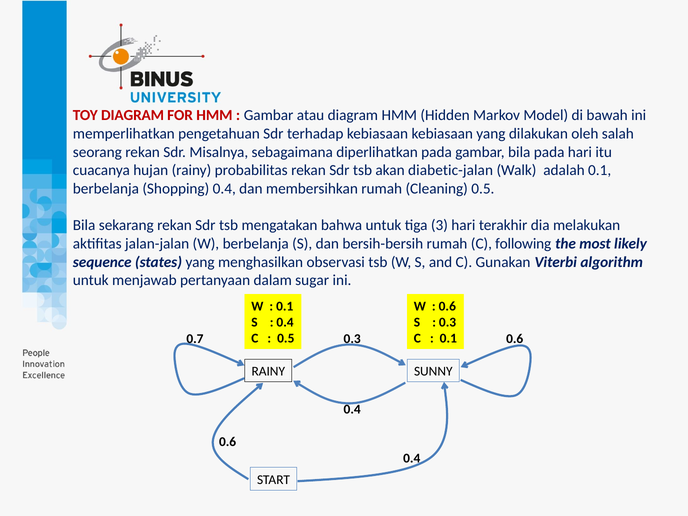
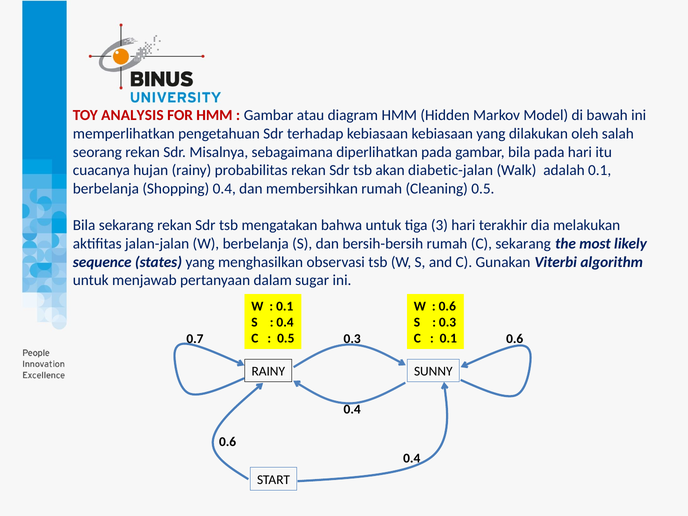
TOY DIAGRAM: DIAGRAM -> ANALYSIS (132, 115)
C following: following -> sekarang (523, 244)
